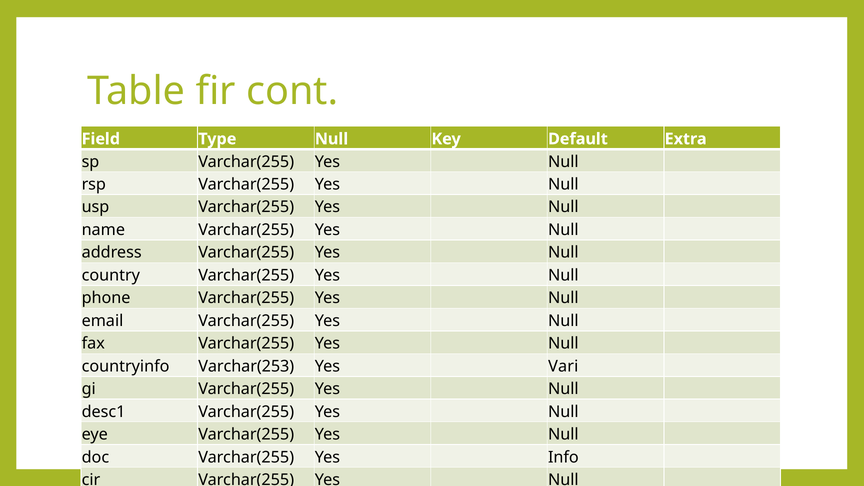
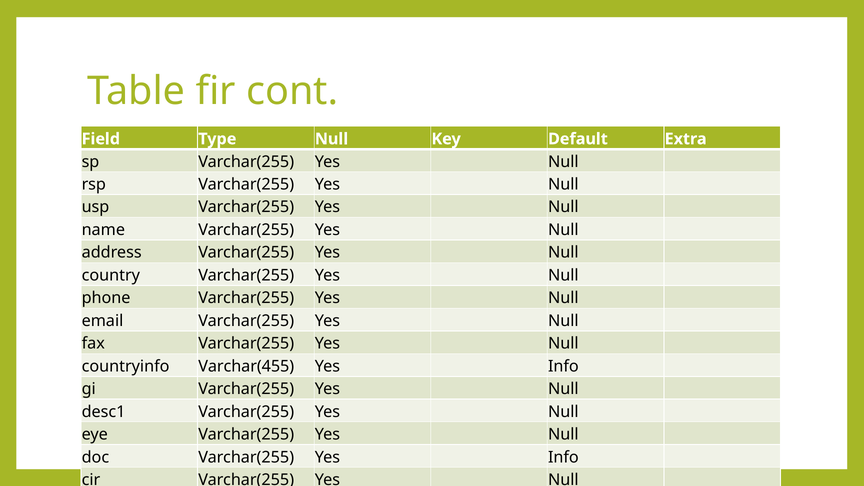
Varchar(253: Varchar(253 -> Varchar(455 (246, 366)
Vari: Vari -> Info (563, 366)
